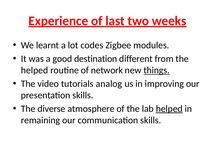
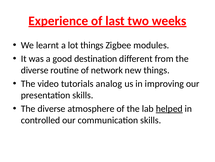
lot codes: codes -> things (92, 45)
helped: helped -> diverse (35, 70)
things underline: present -> none (157, 70)
remaining: remaining -> controlled (41, 120)
